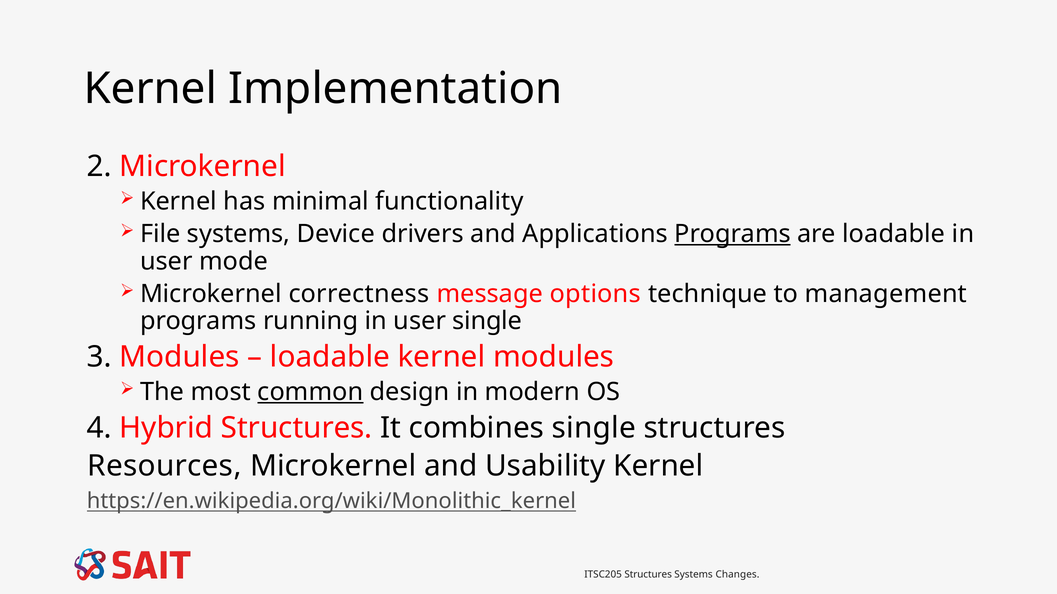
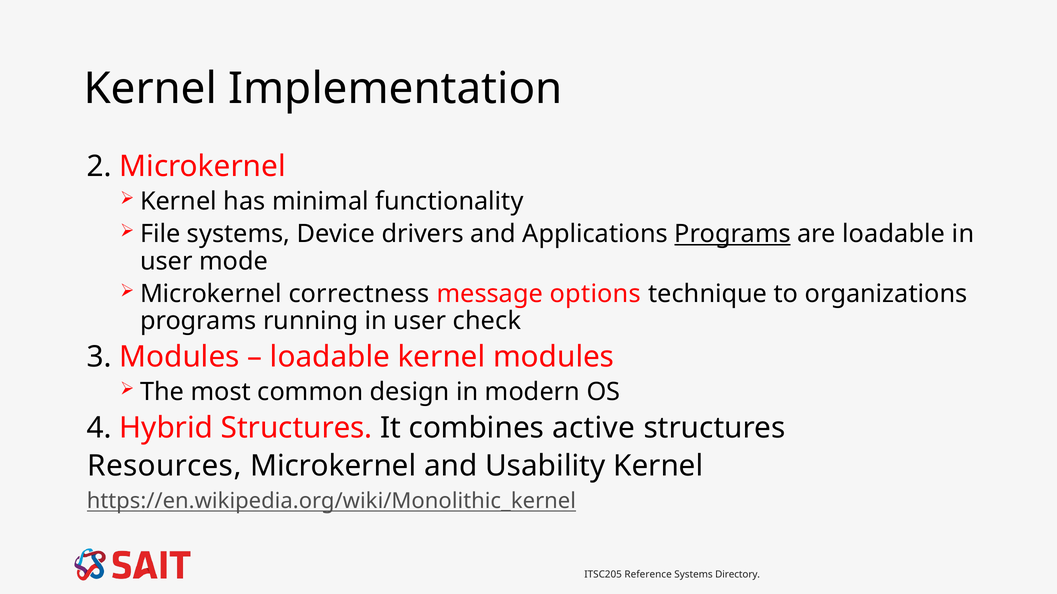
management: management -> organizations (886, 294)
user single: single -> check (487, 321)
common underline: present -> none (310, 392)
combines single: single -> active (594, 428)
ITSC205 Structures: Structures -> Reference (648, 575)
Changes: Changes -> Directory (738, 575)
